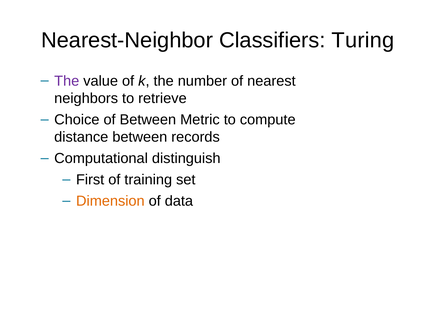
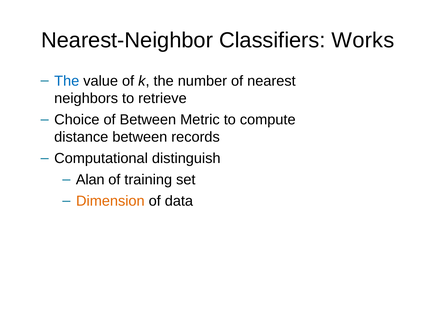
Turing: Turing -> Works (363, 40)
The colour: purple -> blue (67, 81)
First: First -> Alan (90, 180)
